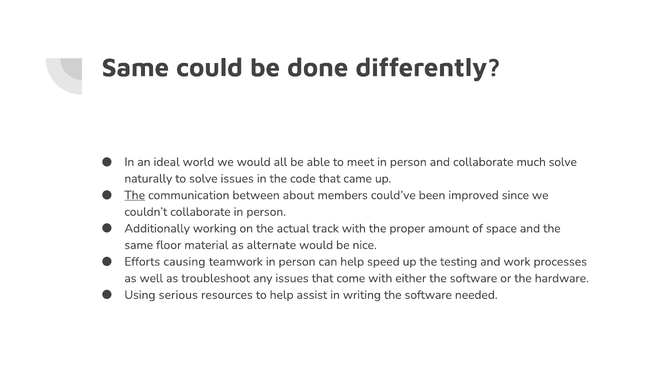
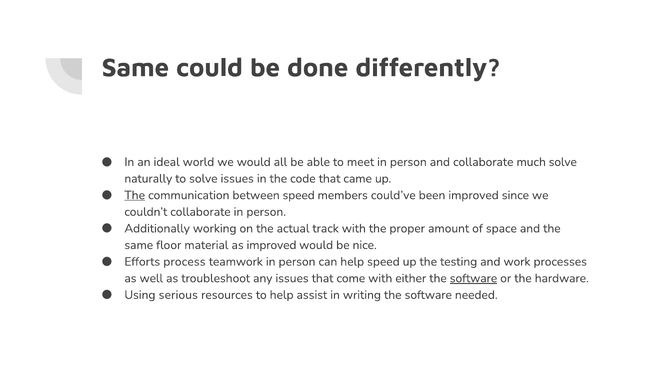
between about: about -> speed (299, 195)
as alternate: alternate -> improved (271, 245)
causing: causing -> process (184, 261)
software underline: none -> present (474, 278)
